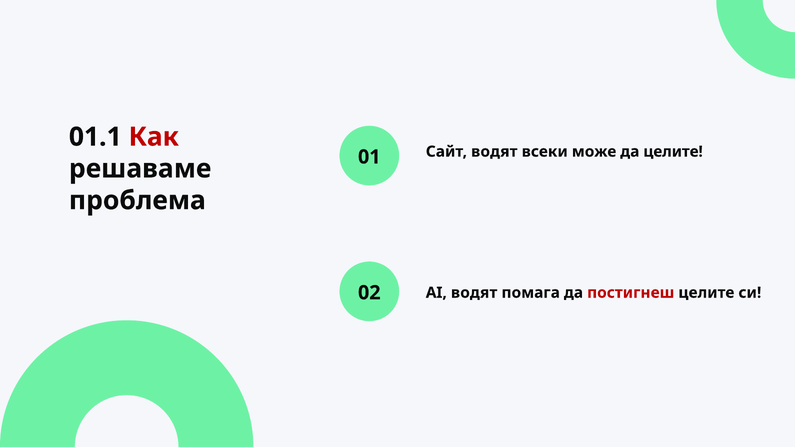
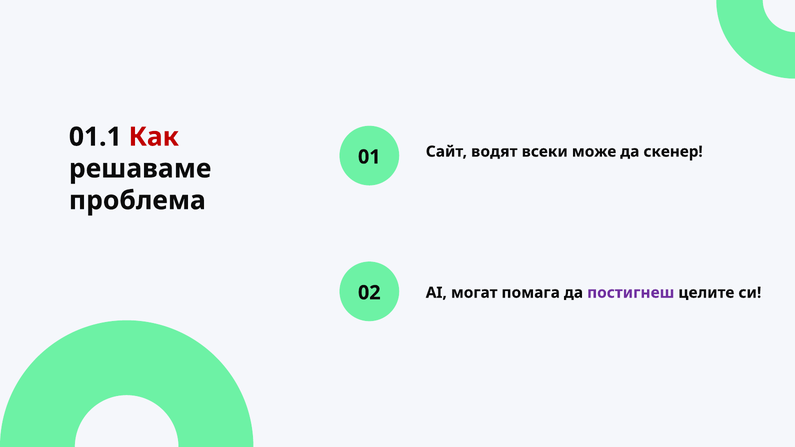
да целите: целите -> скенер (673, 152)
AI водят: водят -> могат (474, 293)
постигнеш colour: red -> purple (631, 293)
